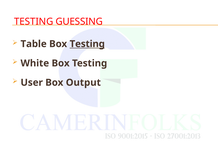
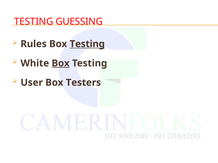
Table: Table -> Rules (34, 44)
Box underline: none -> present (61, 63)
Output: Output -> Testers (83, 83)
